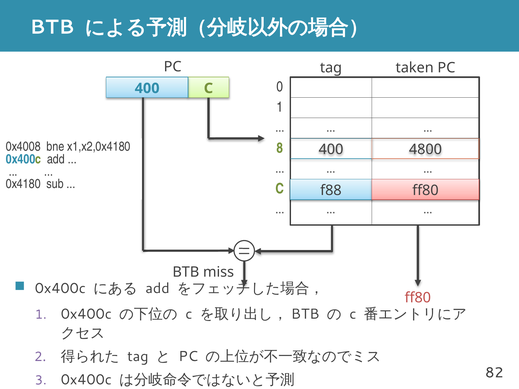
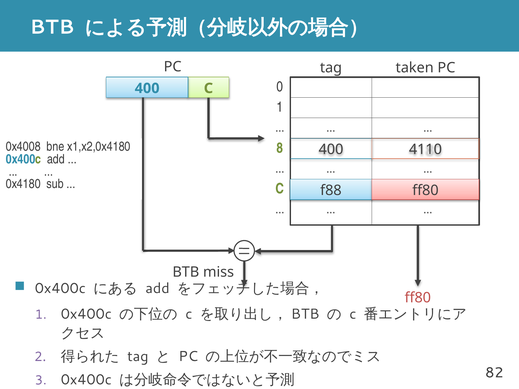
4800: 4800 -> 4110 (425, 150)
